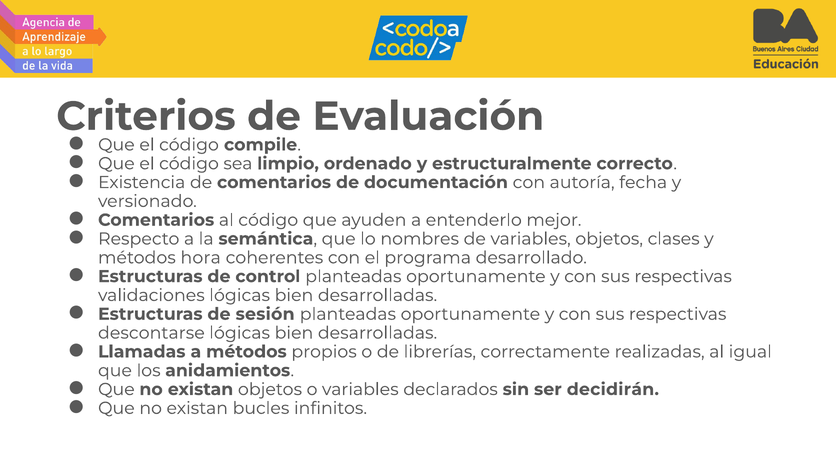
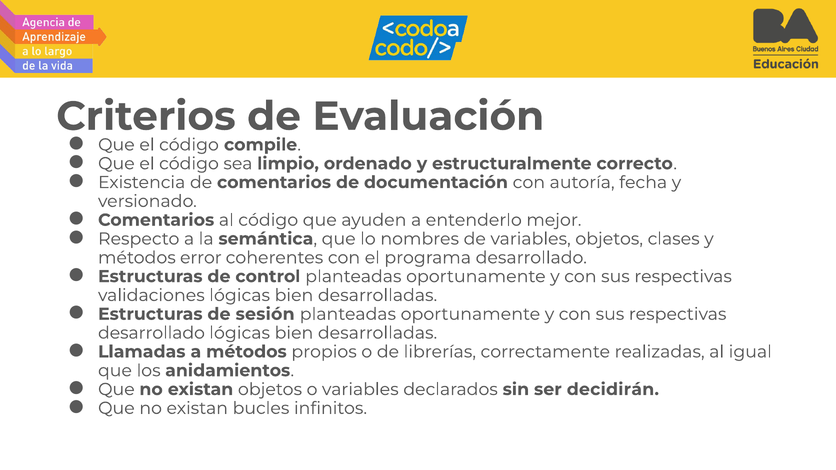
hora: hora -> error (201, 258)
descontarse: descontarse -> desarrollado (151, 333)
